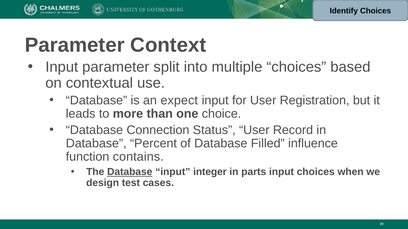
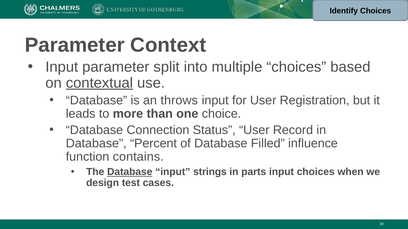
contextual underline: none -> present (99, 83)
expect: expect -> throws (179, 101)
integer: integer -> strings (210, 172)
